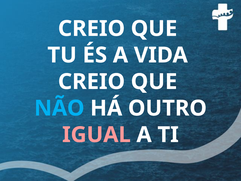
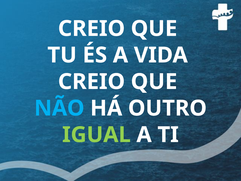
IGUAL colour: pink -> light green (96, 135)
